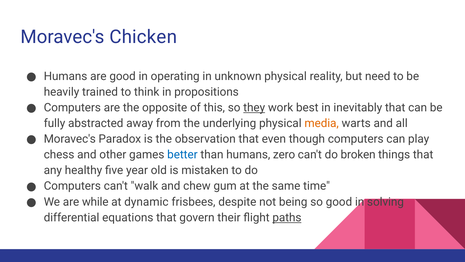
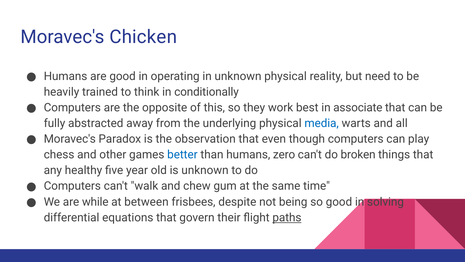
propositions: propositions -> conditionally (207, 92)
they underline: present -> none (254, 107)
inevitably: inevitably -> associate (358, 107)
media colour: orange -> blue (322, 123)
is mistaken: mistaken -> unknown (205, 170)
dynamic: dynamic -> between (146, 202)
